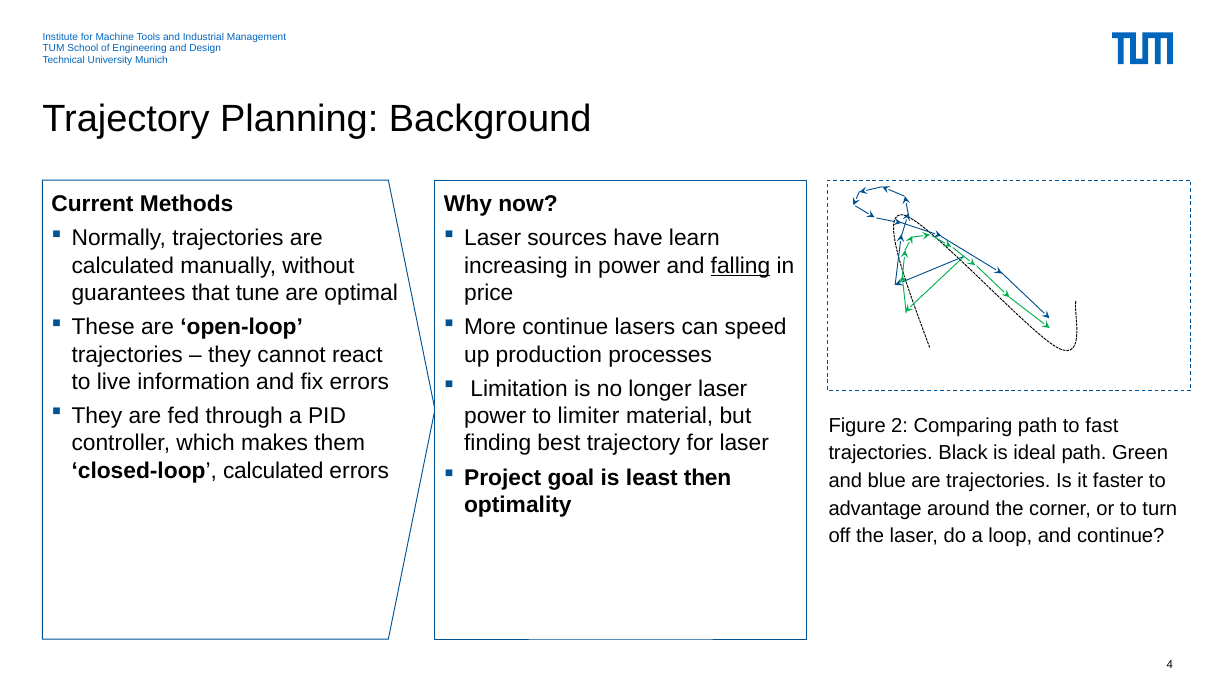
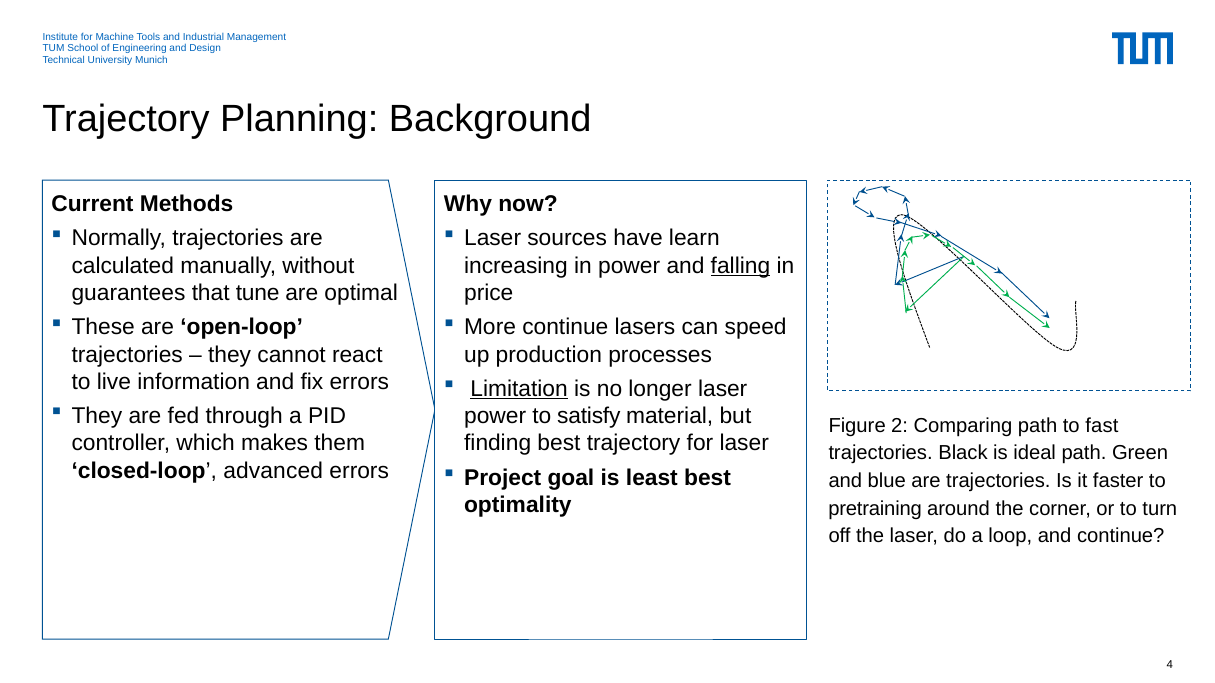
Limitation underline: none -> present (519, 389)
limiter: limiter -> satisfy (589, 416)
closed-loop calculated: calculated -> advanced (273, 471)
least then: then -> best (708, 478)
advantage: advantage -> pretraining (875, 509)
